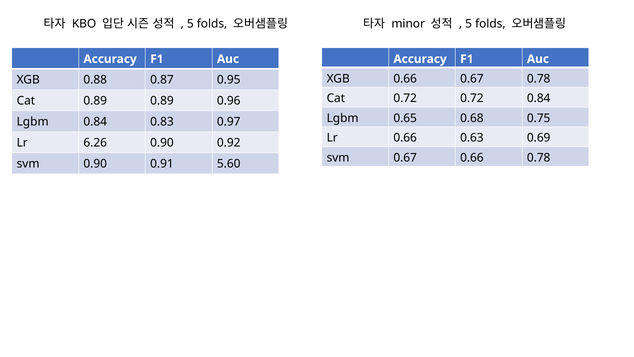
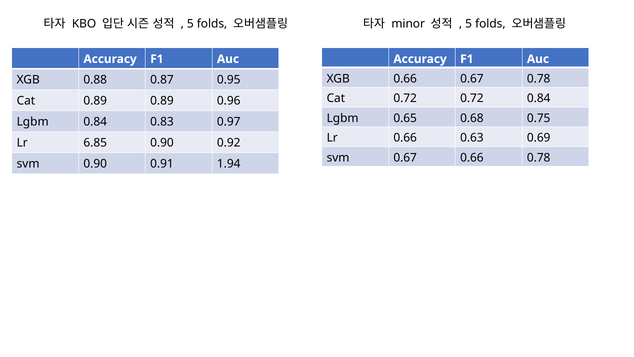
6.26: 6.26 -> 6.85 (95, 143)
5.60: 5.60 -> 1.94 (229, 164)
